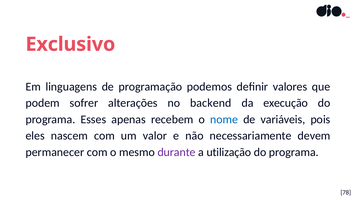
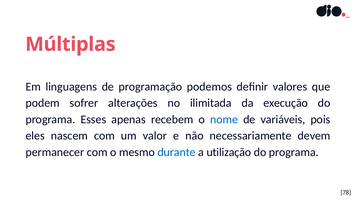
Exclusivo: Exclusivo -> Múltiplas (70, 44)
backend: backend -> ilimitada (211, 103)
durante colour: purple -> blue (177, 152)
